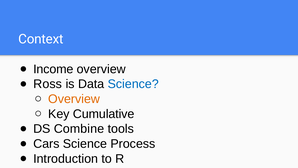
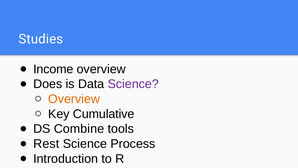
Context: Context -> Studies (41, 39)
Ross: Ross -> Does (48, 84)
Science colour: blue -> purple (133, 84)
Cars: Cars -> Rest (46, 143)
